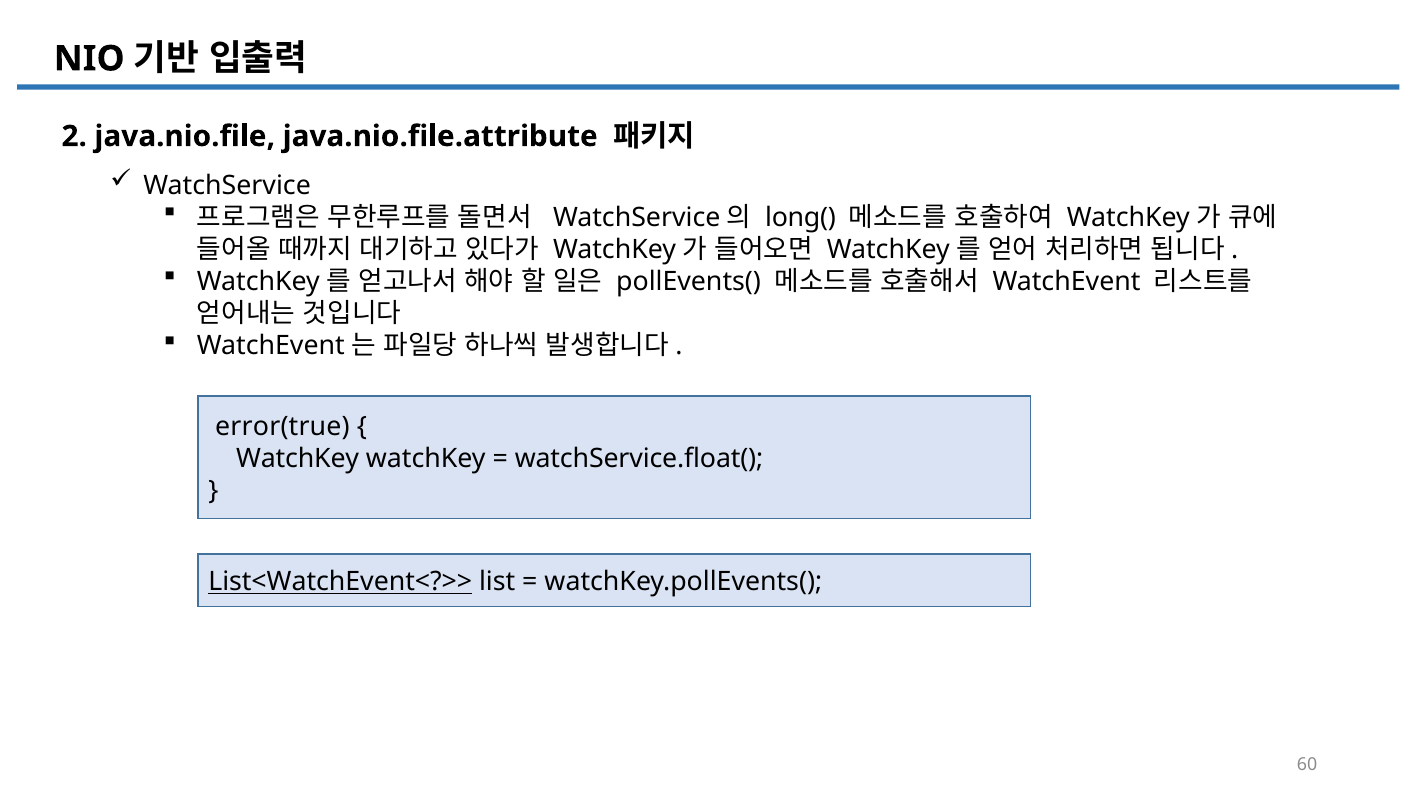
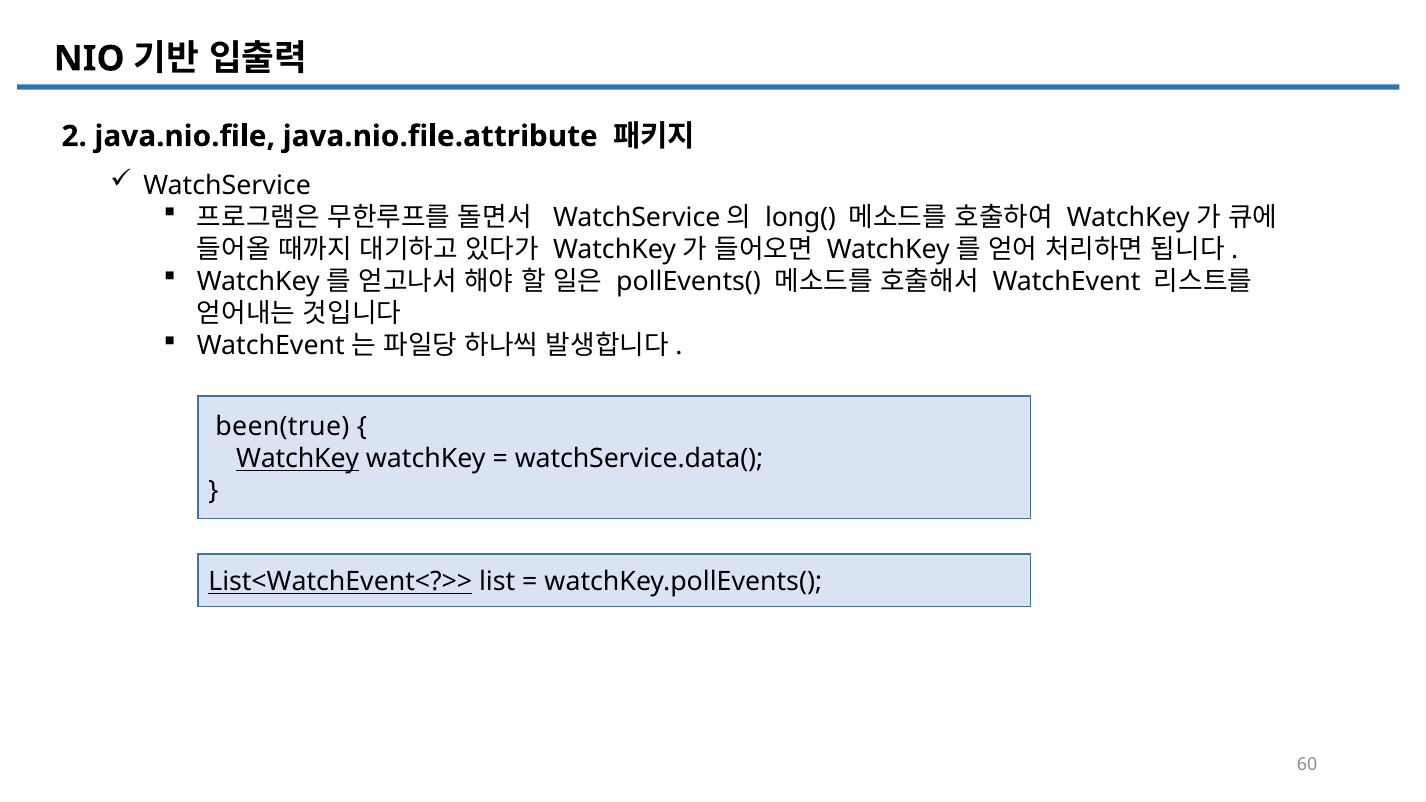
error(true: error(true -> been(true (282, 427)
WatchKey underline: none -> present (298, 459)
watchService.float(: watchService.float( -> watchService.data( (639, 459)
